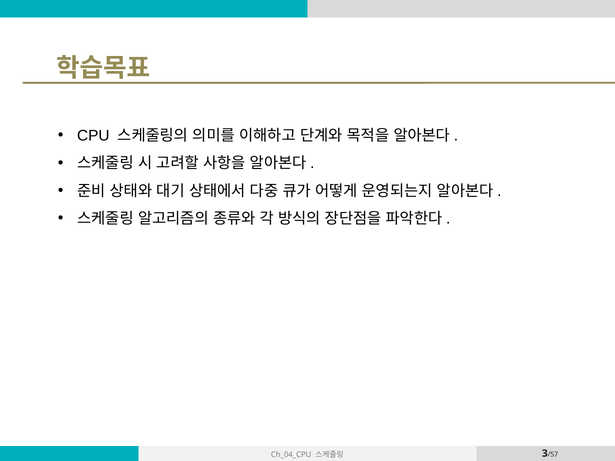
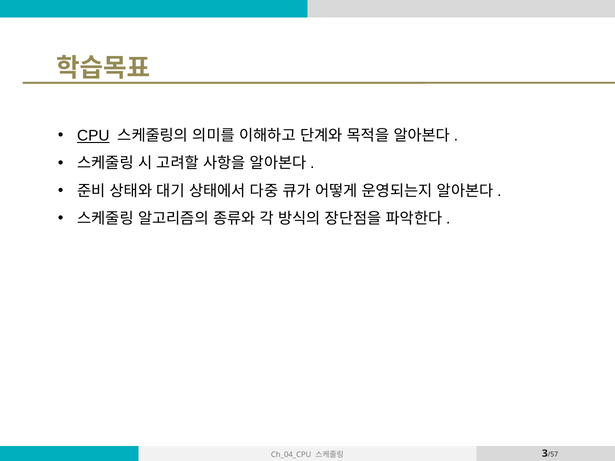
CPU underline: none -> present (93, 136)
